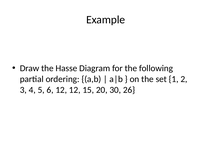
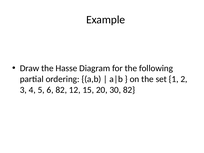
6 12: 12 -> 82 (61, 90)
30 26: 26 -> 82 (129, 90)
